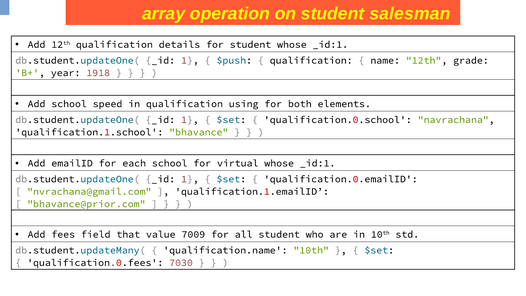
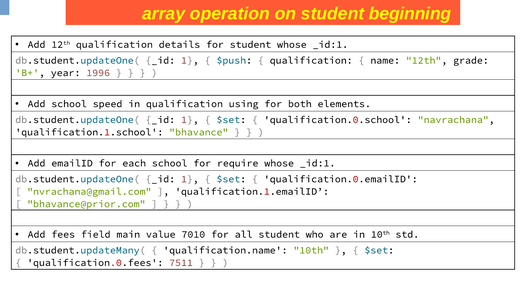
salesman: salesman -> beginning (410, 14)
1918: 1918 -> 1996 (98, 73)
virtual: virtual -> require (238, 163)
that: that -> main (128, 234)
7009: 7009 -> 7010 (193, 234)
7030: 7030 -> 7511 (181, 263)
